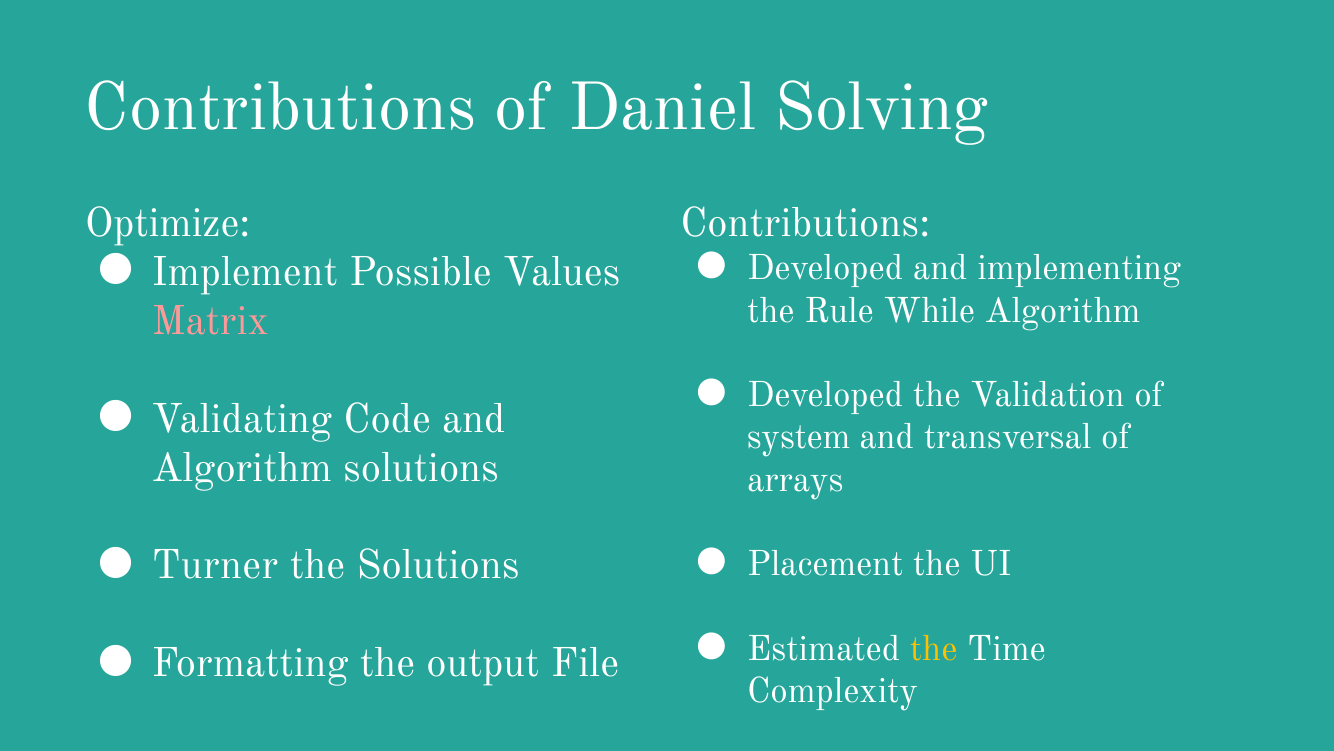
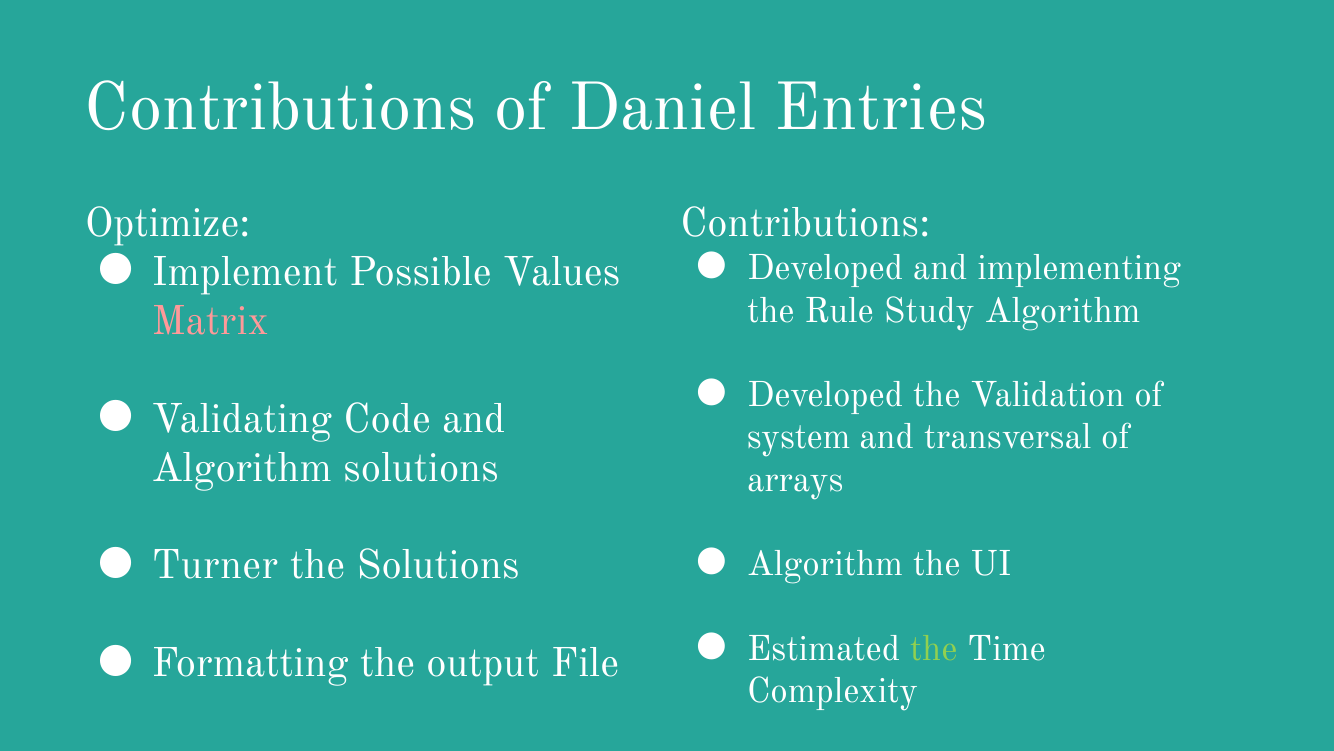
Solving: Solving -> Entries (881, 107)
While: While -> Study (929, 310)
Placement: Placement -> Algorithm (825, 564)
the colour: yellow -> light green (934, 648)
